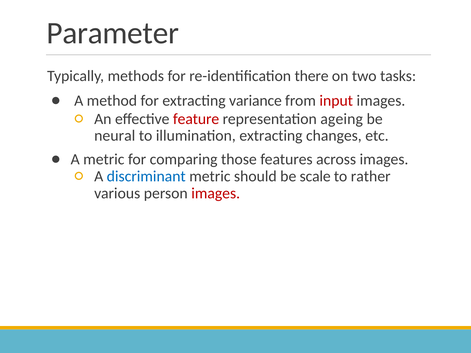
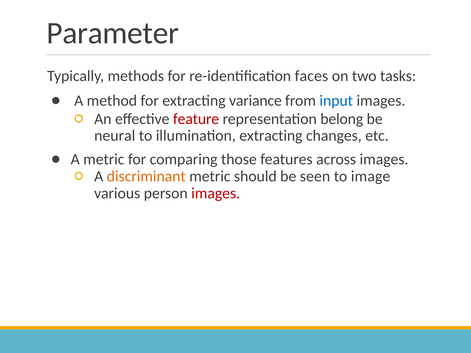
there: there -> faces (311, 76)
input colour: red -> blue (336, 101)
ageing: ageing -> belong (342, 119)
discriminant colour: blue -> orange (146, 176)
scale: scale -> seen (315, 176)
rather: rather -> image (371, 176)
